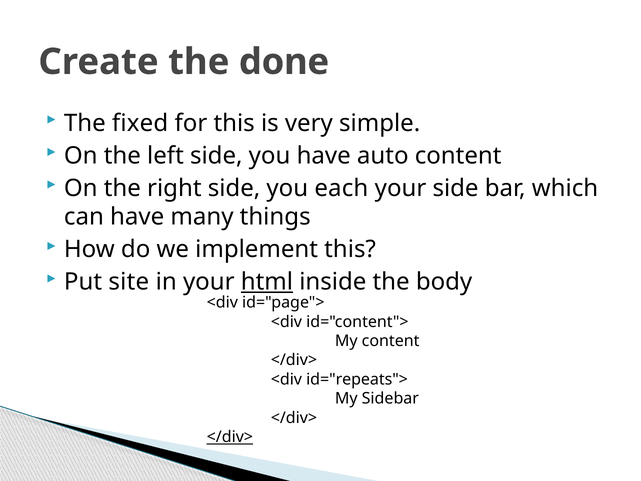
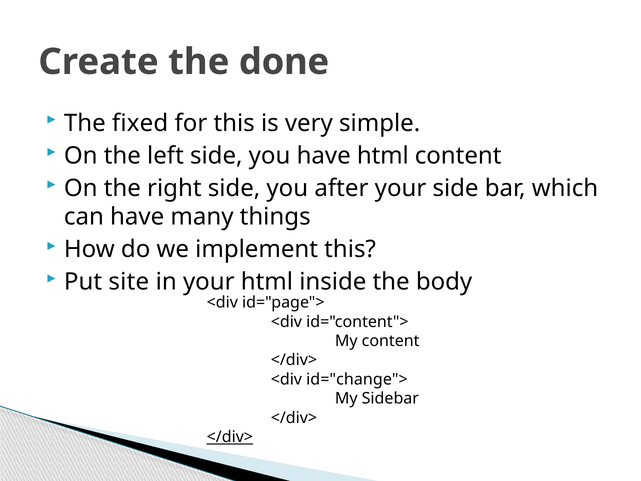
have auto: auto -> html (383, 156)
each: each -> after (341, 188)
html underline: present -> none (267, 282)
id="repeats">: id="repeats"> -> id="change"> (357, 379)
